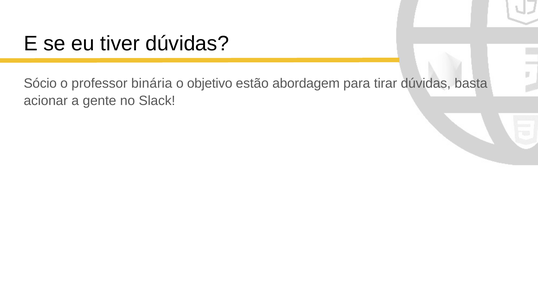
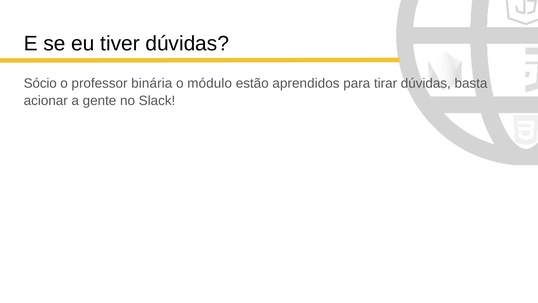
objetivo: objetivo -> módulo (210, 83)
abordagem: abordagem -> aprendidos (306, 83)
